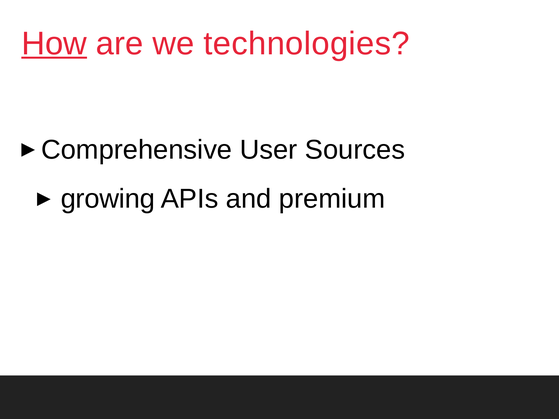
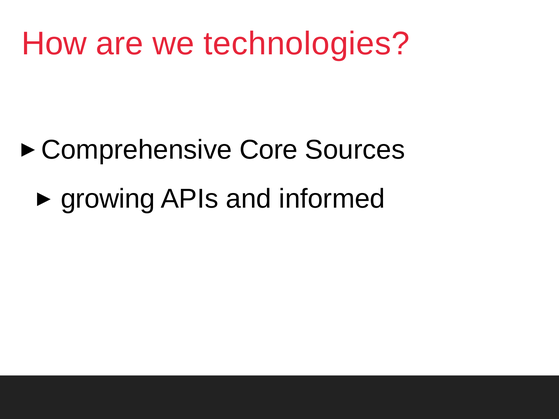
How underline: present -> none (54, 44)
User: User -> Core (269, 150)
premium: premium -> informed (332, 199)
